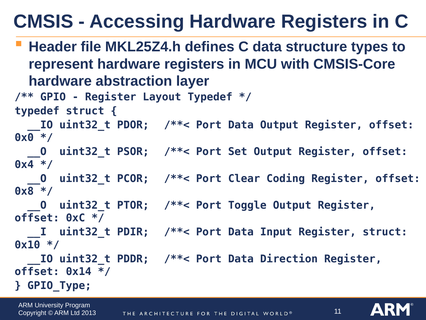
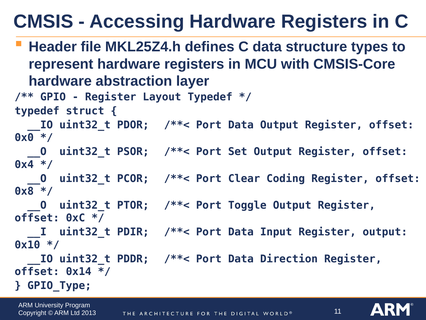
Register struct: struct -> output (385, 232)
